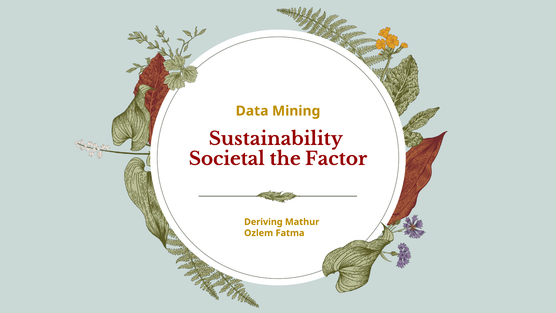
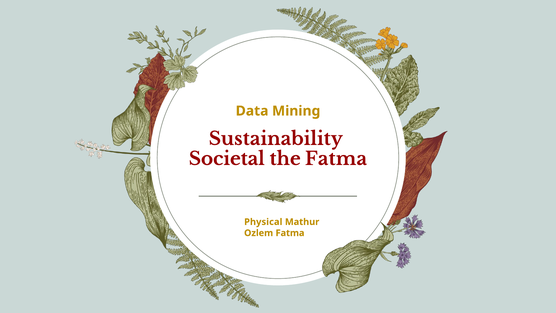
the Factor: Factor -> Fatma (336, 159)
Deriving: Deriving -> Physical (263, 222)
